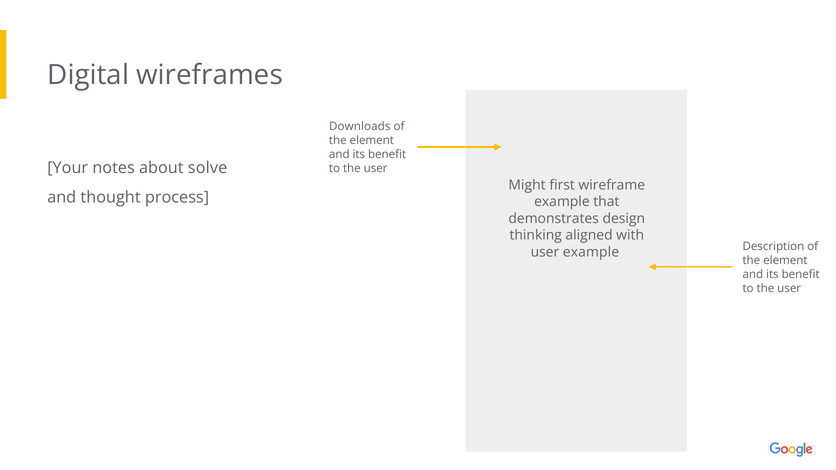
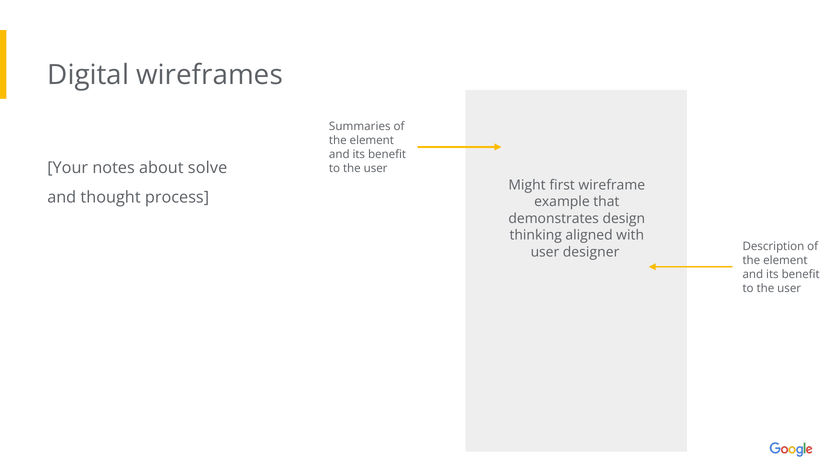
Downloads: Downloads -> Summaries (360, 127)
user example: example -> designer (591, 252)
